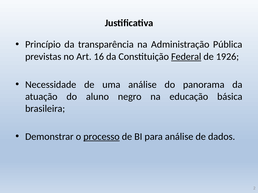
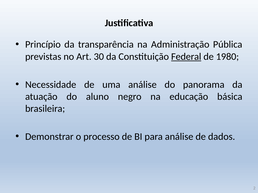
16: 16 -> 30 (99, 57)
1926: 1926 -> 1980 (227, 57)
processo underline: present -> none (101, 137)
